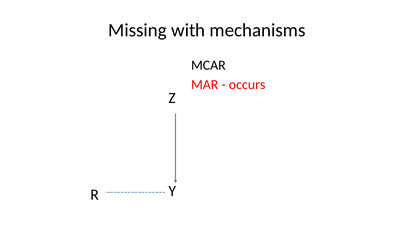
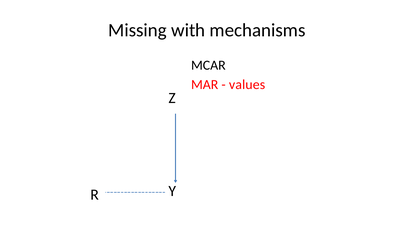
occurs: occurs -> values (247, 84)
